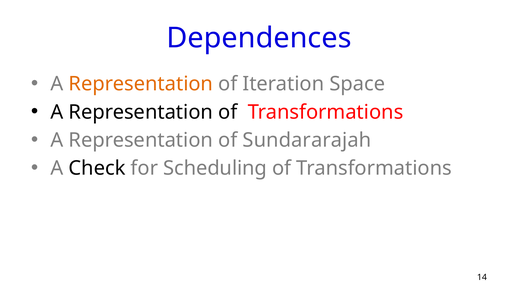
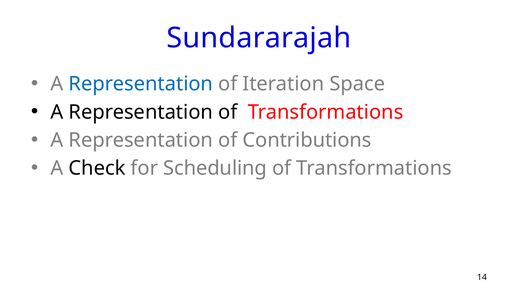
Dependences: Dependences -> Sundararajah (259, 38)
Representation colour: orange -> blue (141, 84)
Sundararajah: Sundararajah -> Contributions (307, 140)
